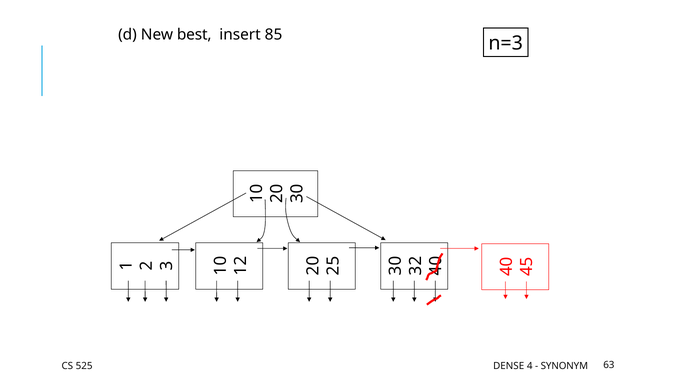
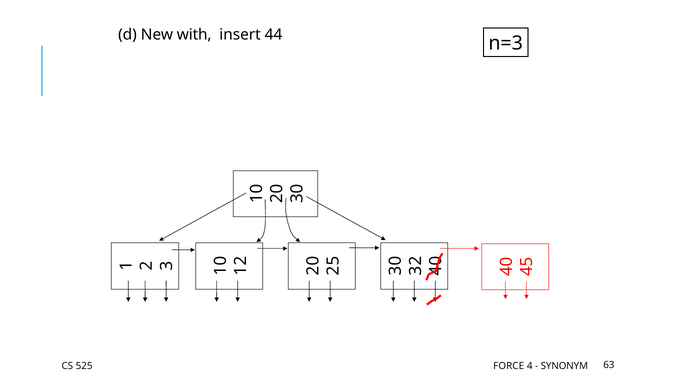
best: best -> with (194, 35)
85: 85 -> 44 (274, 35)
DENSE: DENSE -> FORCE (509, 365)
